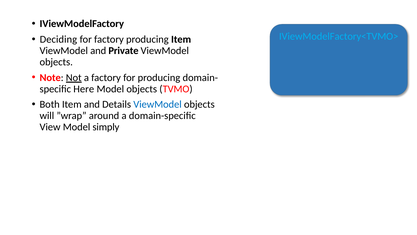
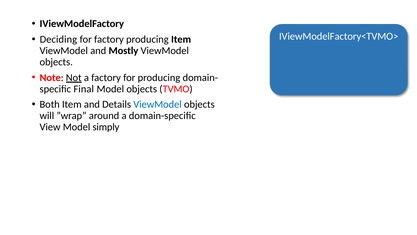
IViewModelFactory<TVMO> colour: light blue -> white (339, 36)
Private: Private -> Mostly (123, 51)
Here: Here -> Final (84, 89)
